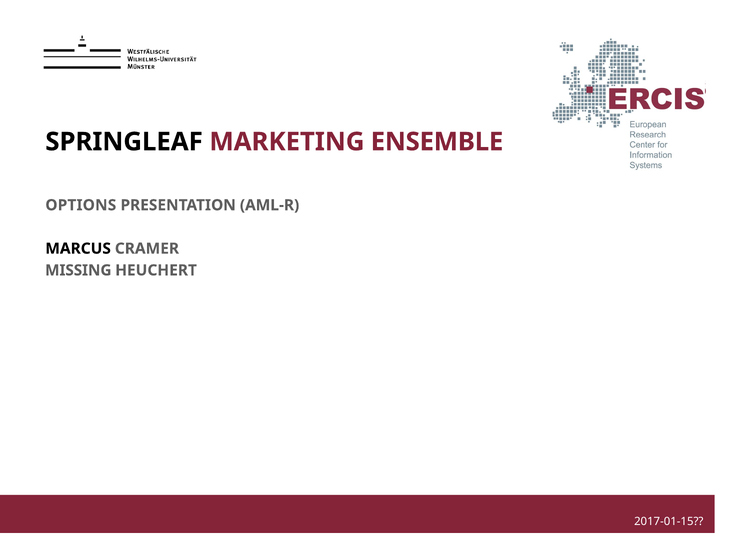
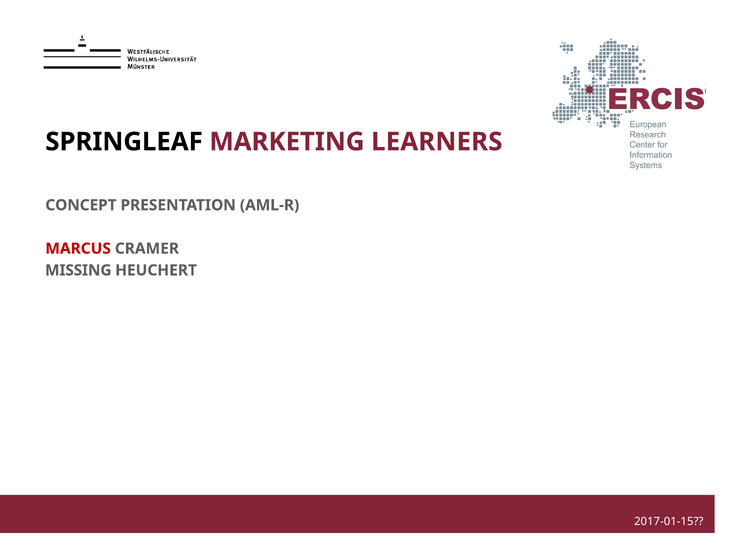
ENSEMBLE: ENSEMBLE -> LEARNERS (437, 142)
OPTIONS: OPTIONS -> CONCEPT (81, 205)
MARCUS colour: black -> red (78, 248)
